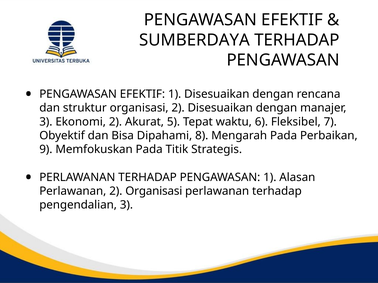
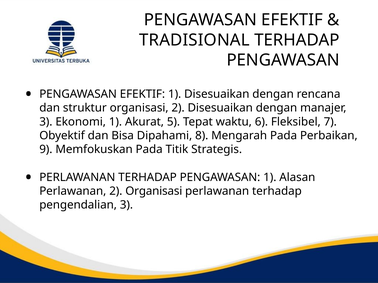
SUMBERDAYA: SUMBERDAYA -> TRADISIONAL (194, 40)
Ekonomi 2: 2 -> 1 (115, 122)
